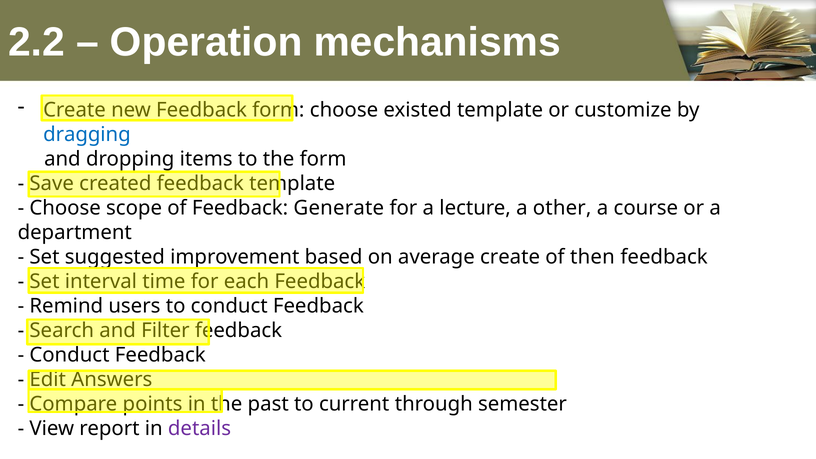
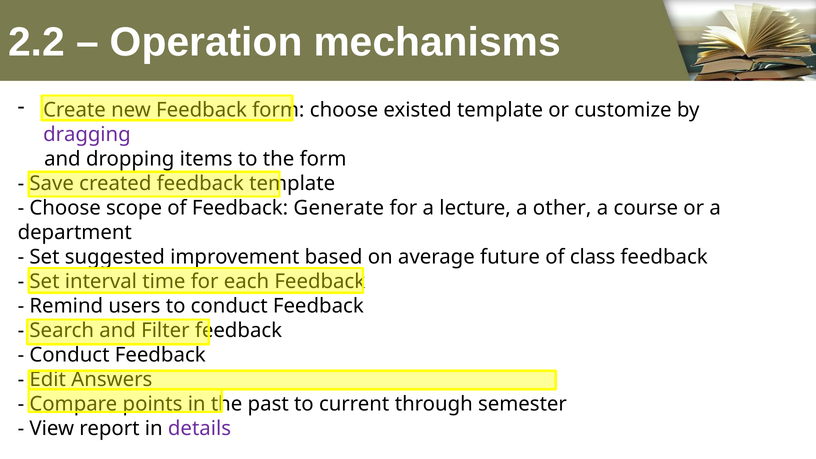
dragging colour: blue -> purple (87, 135)
average create: create -> future (510, 257)
then: then -> class (593, 257)
